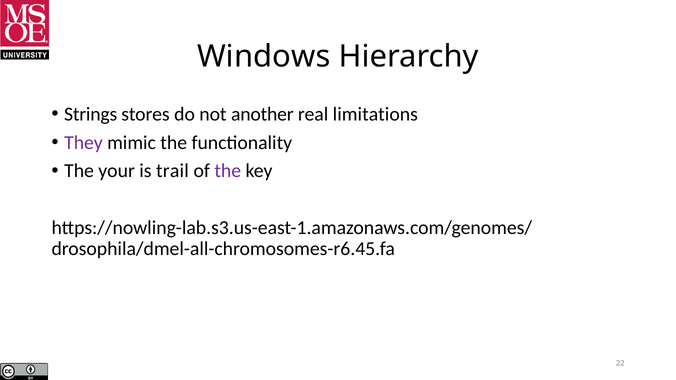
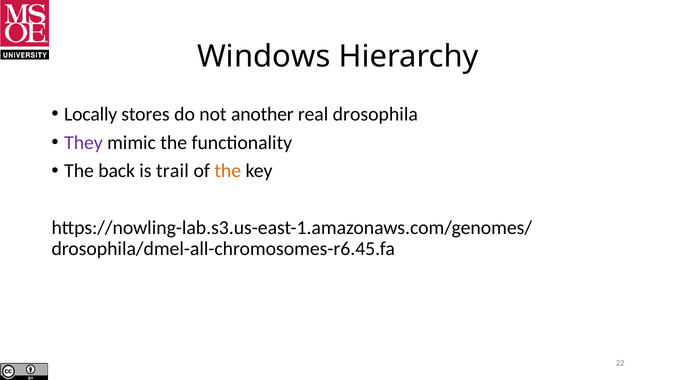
Strings: Strings -> Locally (91, 114)
limitations: limitations -> drosophila (375, 114)
your: your -> back (117, 171)
the colour: purple -> orange (228, 171)
